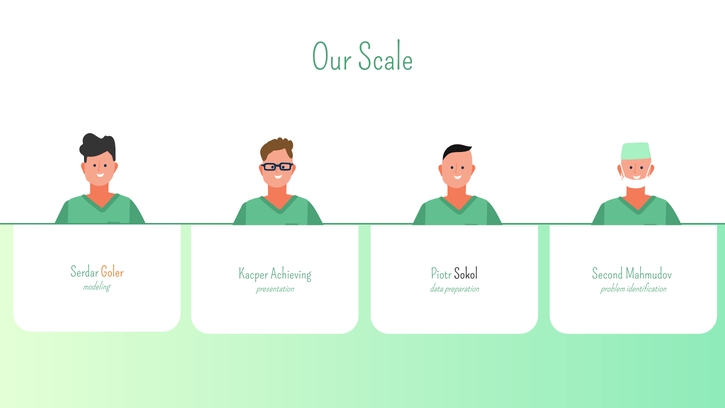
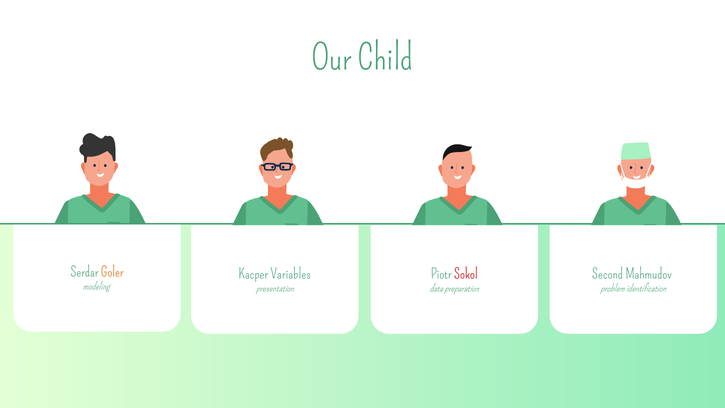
Scale: Scale -> Child (385, 58)
Achieving: Achieving -> Variables (291, 274)
Sokol colour: black -> red (466, 274)
